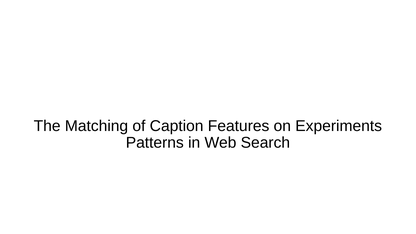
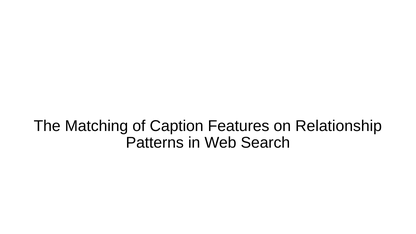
Experiments: Experiments -> Relationship (339, 126)
